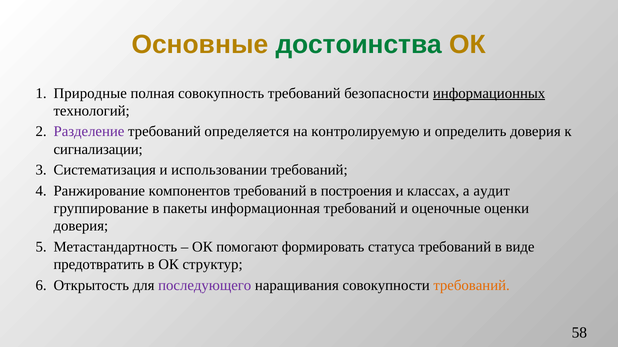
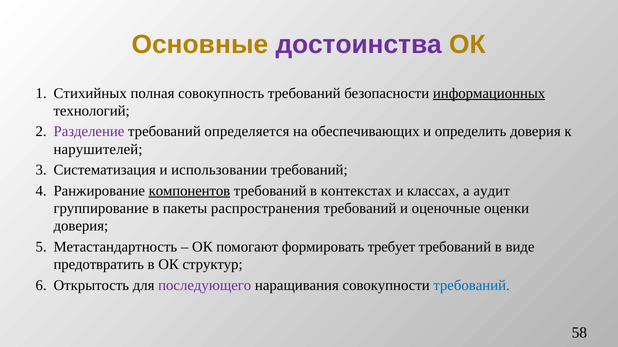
достоинства colour: green -> purple (359, 45)
Природные: Природные -> Стихийных (90, 93)
контролируемую: контролируемую -> обеспечивающих (365, 132)
сигнализации: сигнализации -> нарушителей (98, 150)
компонентов underline: none -> present (189, 191)
построения: построения -> контекстах (356, 191)
информационная: информационная -> распространения (265, 209)
статуса: статуса -> требует (391, 247)
требований colour: orange -> blue (472, 286)
